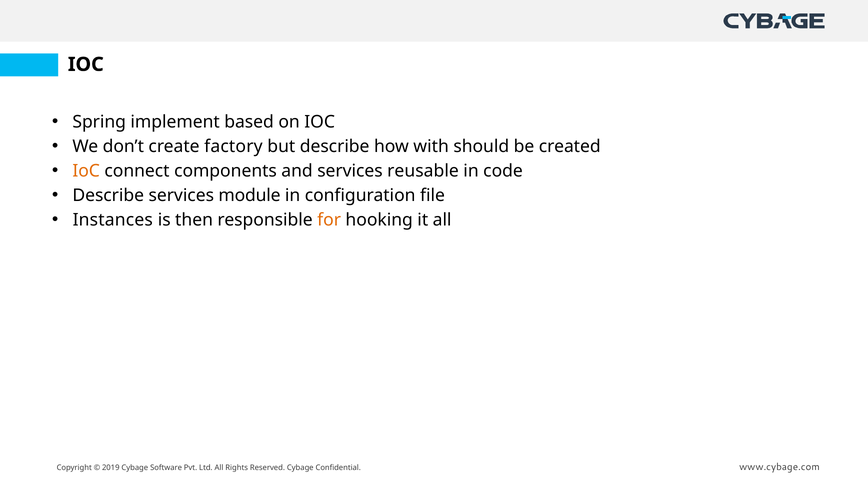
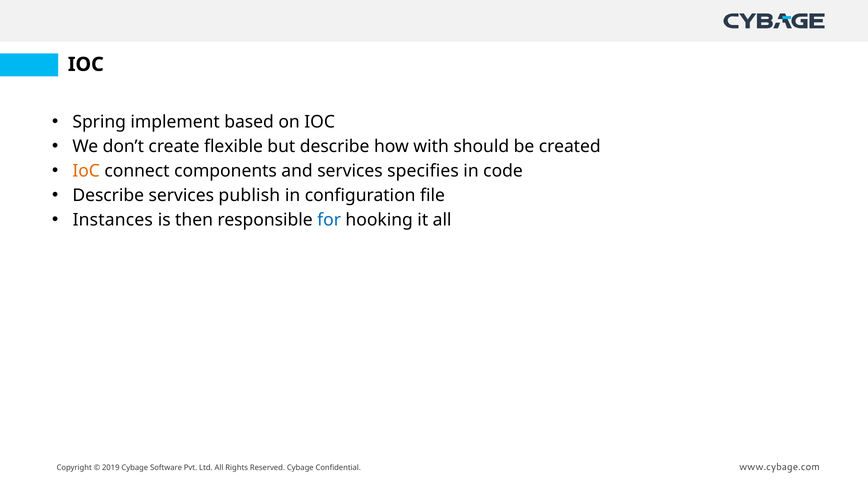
factory: factory -> flexible (234, 147)
reusable: reusable -> specifies (423, 171)
module: module -> publish (249, 196)
for colour: orange -> blue (329, 220)
